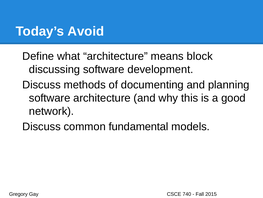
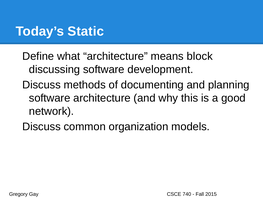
Avoid: Avoid -> Static (86, 31)
fundamental: fundamental -> organization (139, 126)
